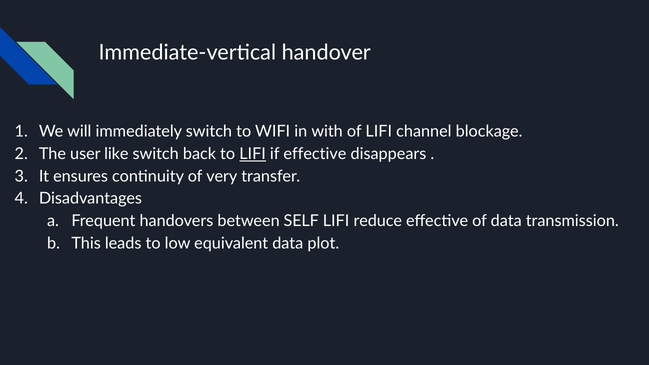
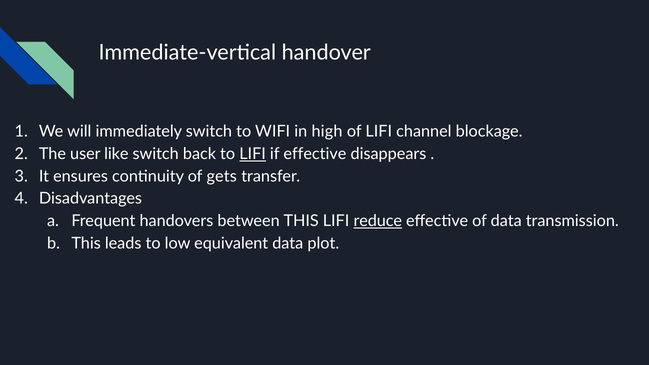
with: with -> high (327, 132)
very: very -> gets (222, 176)
between SELF: SELF -> THIS (301, 221)
reduce underline: none -> present (378, 221)
